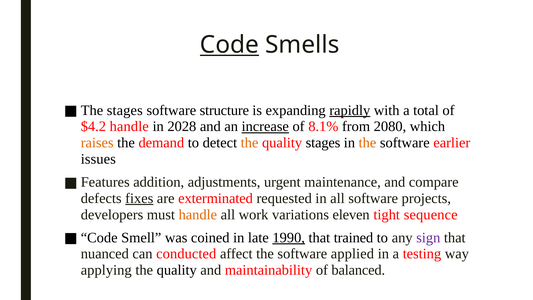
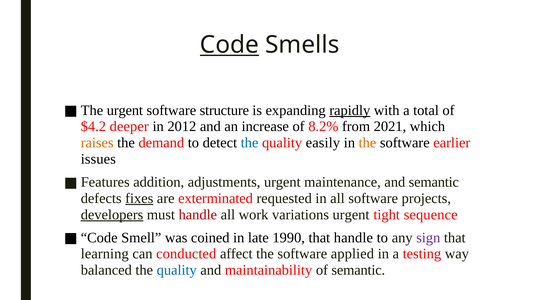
stages: stages -> urgent (125, 110)
$4.2 handle: handle -> deeper (129, 126)
2028: 2028 -> 2012 (182, 126)
increase underline: present -> none (265, 126)
8.1%: 8.1% -> 8.2% (323, 126)
2080: 2080 -> 2021 (390, 126)
the colour: orange -> blue (250, 143)
quality stages: stages -> easily (323, 143)
and compare: compare -> semantic (434, 182)
developers underline: none -> present (112, 214)
handle colour: orange -> red (198, 214)
variations eleven: eleven -> urgent (351, 214)
1990 underline: present -> none (289, 237)
that trained: trained -> handle (353, 237)
nuanced: nuanced -> learning (105, 254)
applying: applying -> balanced (106, 270)
quality colour: black -> blue (177, 270)
of balanced: balanced -> semantic (358, 270)
